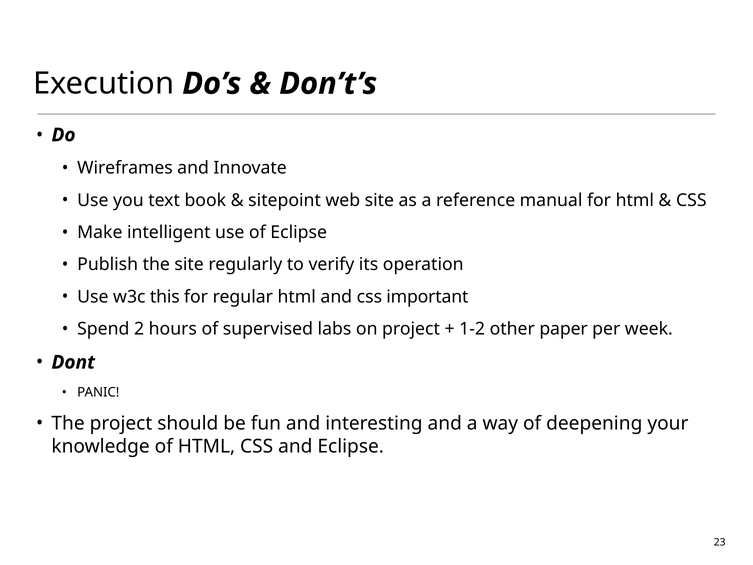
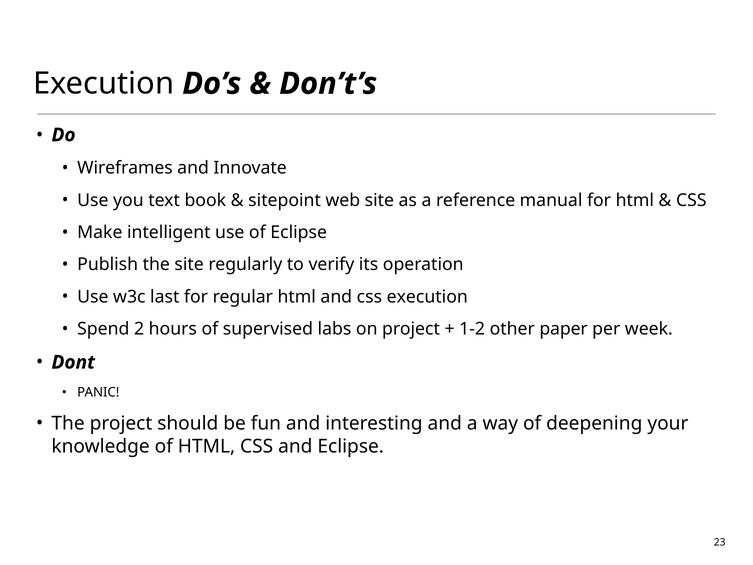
this: this -> last (165, 297)
css important: important -> execution (427, 297)
